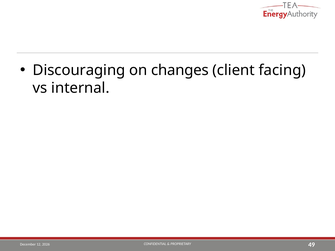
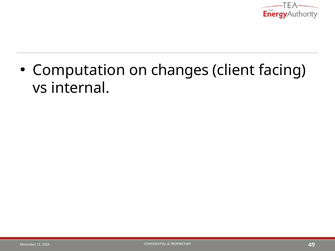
Discouraging: Discouraging -> Computation (79, 70)
